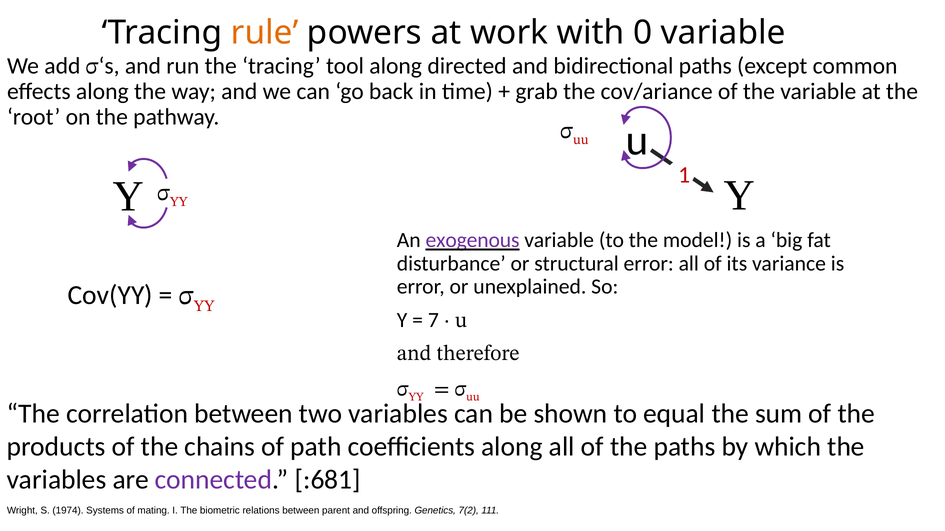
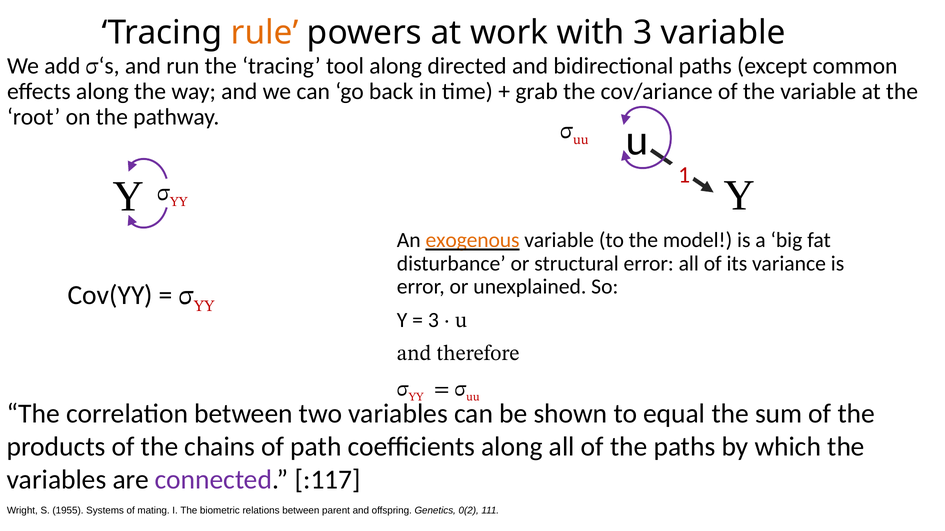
with 0: 0 -> 3 (643, 33)
exogenous colour: purple -> orange (473, 240)
7: 7 -> 3 (433, 320)
:681: :681 -> :117 (328, 480)
1974: 1974 -> 1955 (68, 511)
7(2: 7(2 -> 0(2 (469, 511)
